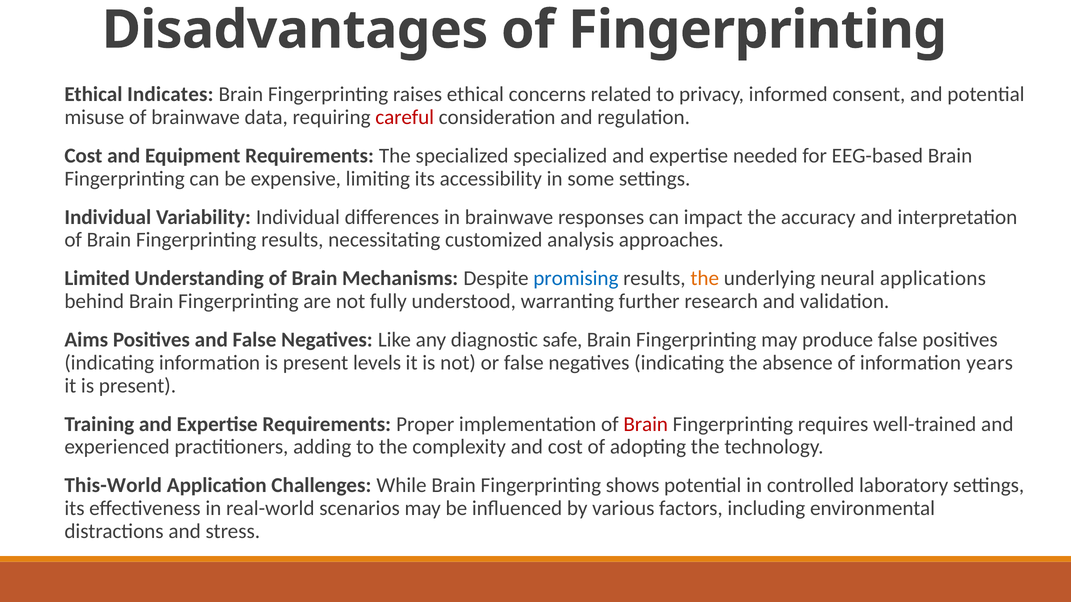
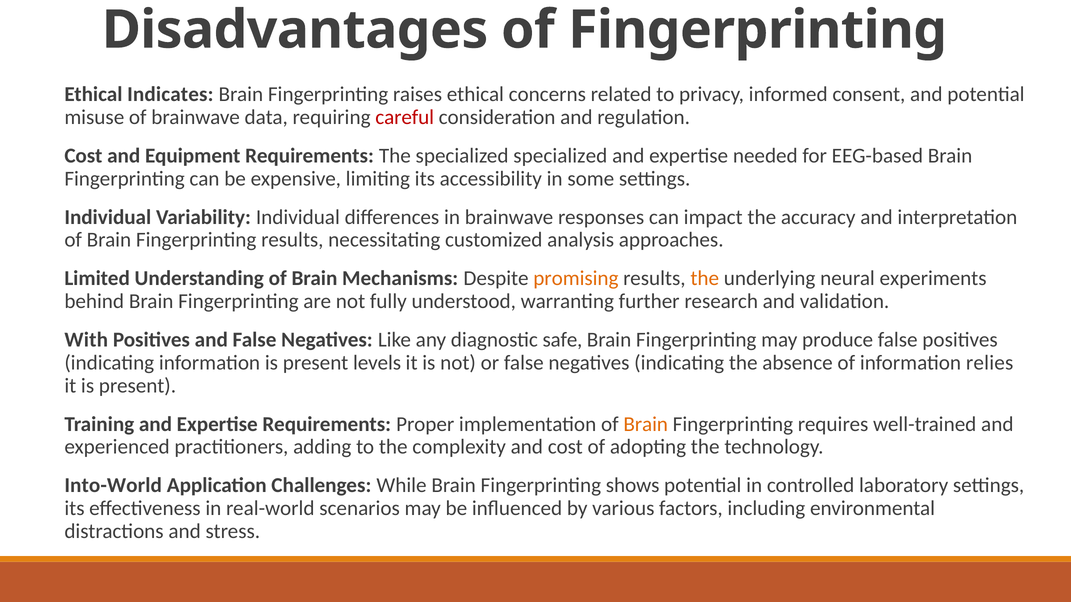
promising colour: blue -> orange (576, 279)
applications: applications -> experiments (933, 279)
Aims: Aims -> With (86, 340)
years: years -> relies (990, 363)
Brain colour: red -> orange (646, 424)
This-World: This-World -> Into-World (113, 486)
